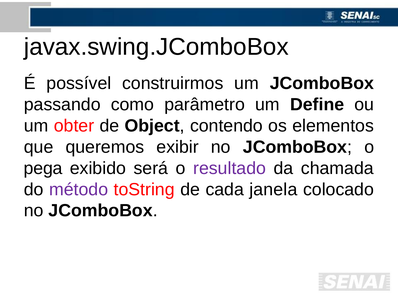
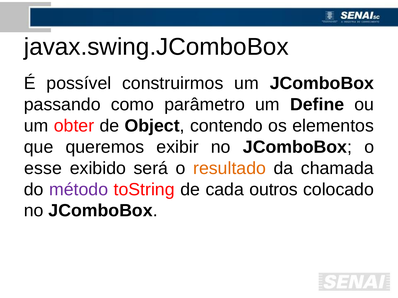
pega: pega -> esse (43, 168)
resultado colour: purple -> orange (230, 168)
janela: janela -> outros (274, 190)
